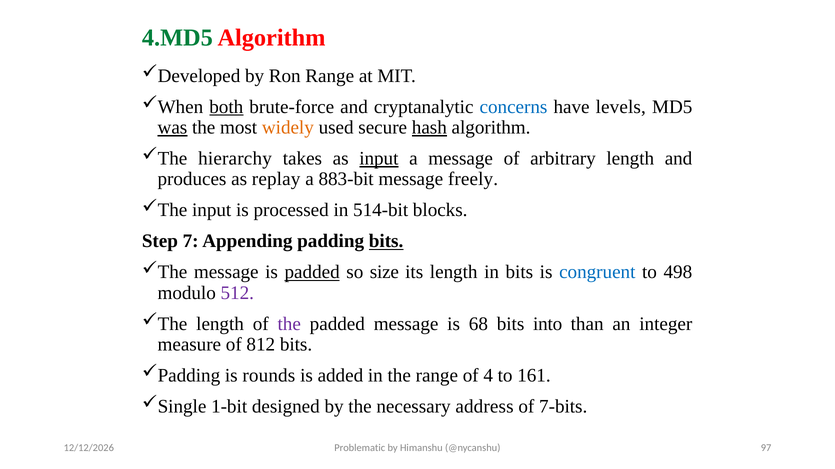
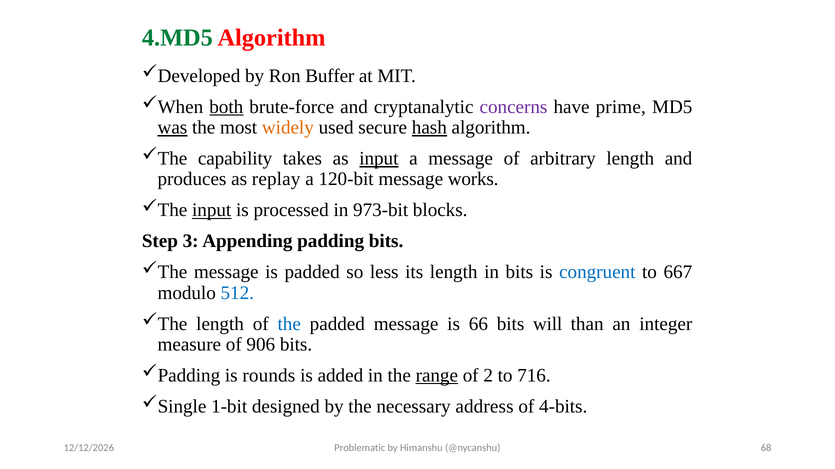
Ron Range: Range -> Buffer (330, 76)
concerns colour: blue -> purple (514, 107)
levels: levels -> prime (621, 107)
hierarchy: hierarchy -> capability (235, 159)
883-bit: 883-bit -> 120-bit (346, 179)
freely: freely -> works (473, 179)
input underline: none -> present (212, 210)
514-bit: 514-bit -> 973-bit (381, 210)
7: 7 -> 3 (191, 241)
bits underline: present -> none (386, 241)
padded underline: present -> none (312, 273)
size: size -> less (384, 273)
498: 498 -> 667 (678, 273)
512 colour: purple -> blue (237, 293)
the colour: purple -> blue (289, 324)
68: 68 -> 66 (478, 324)
into: into -> will (548, 324)
812: 812 -> 906 (261, 345)
range underline: none -> present (437, 376)
4: 4 -> 2 (488, 376)
161: 161 -> 716 (534, 376)
7-bits: 7-bits -> 4-bits (563, 407)
97: 97 -> 68 (766, 448)
